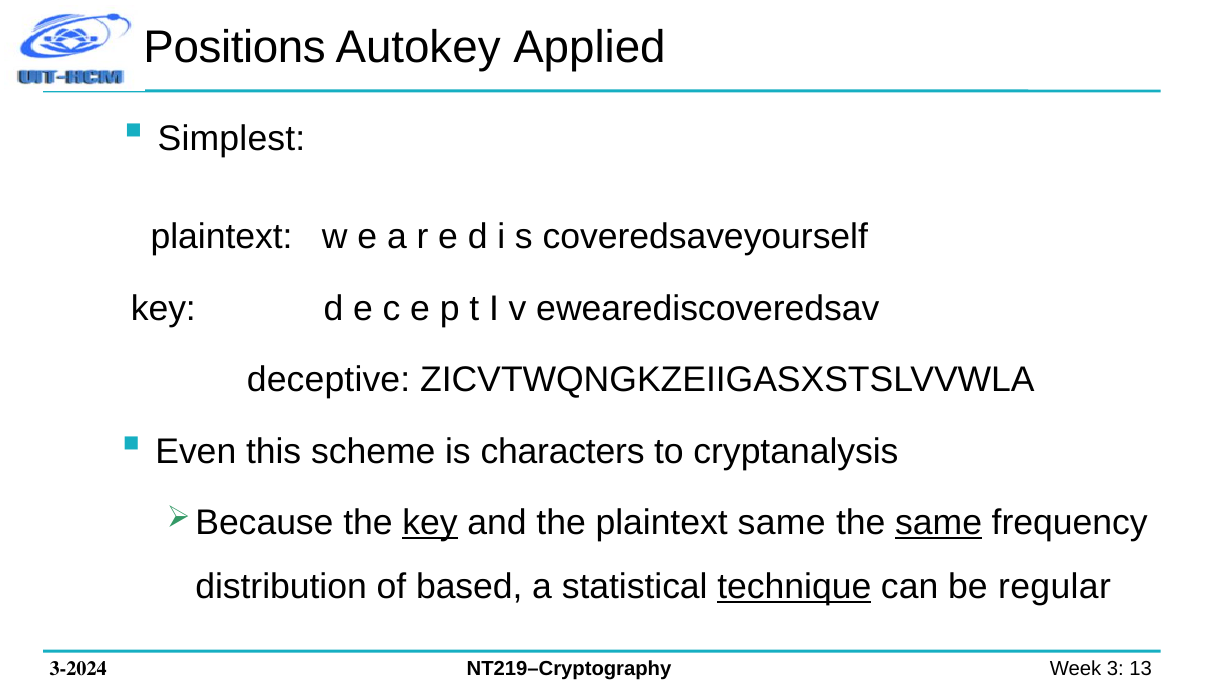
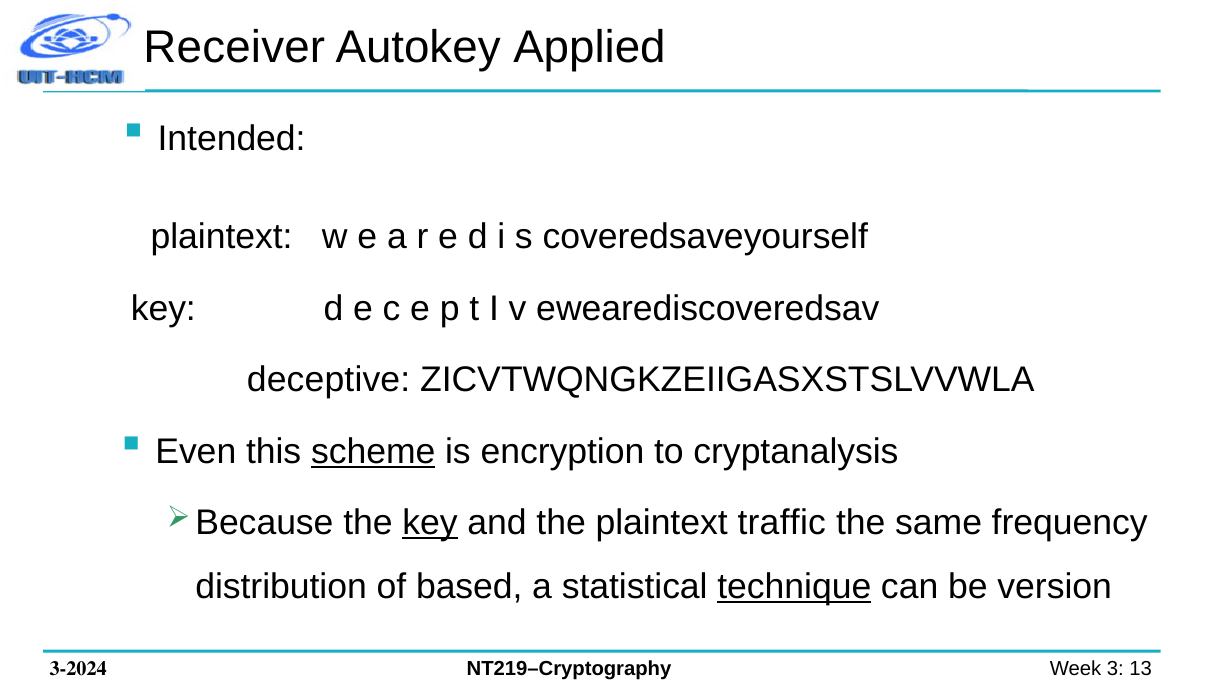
Positions: Positions -> Receiver (234, 47)
Simplest: Simplest -> Intended (232, 139)
scheme underline: none -> present (373, 451)
characters: characters -> encryption (562, 451)
plaintext same: same -> traffic (782, 522)
same underline: present -> none (939, 522)
regular: regular -> version (1055, 586)
